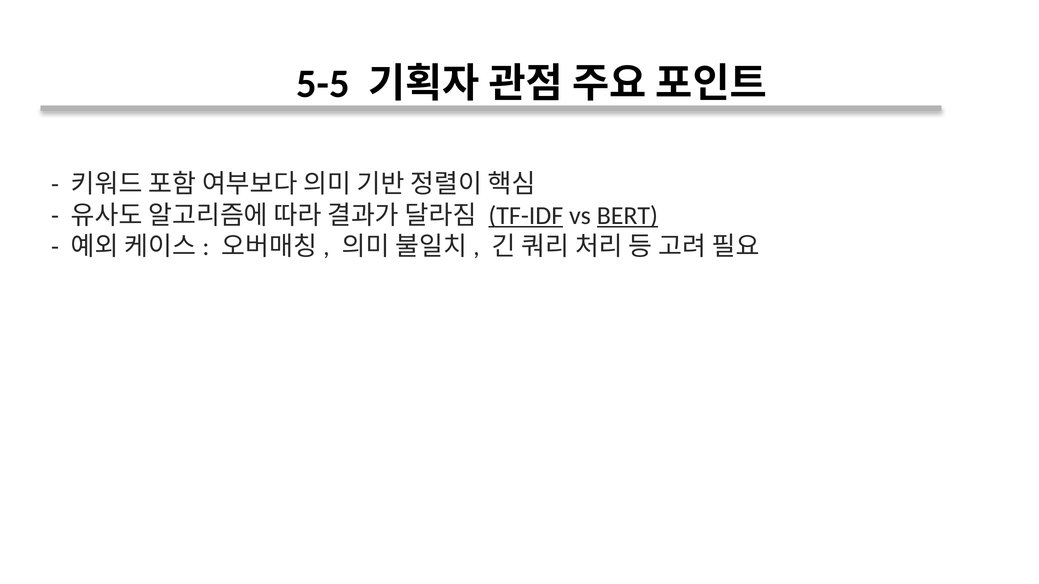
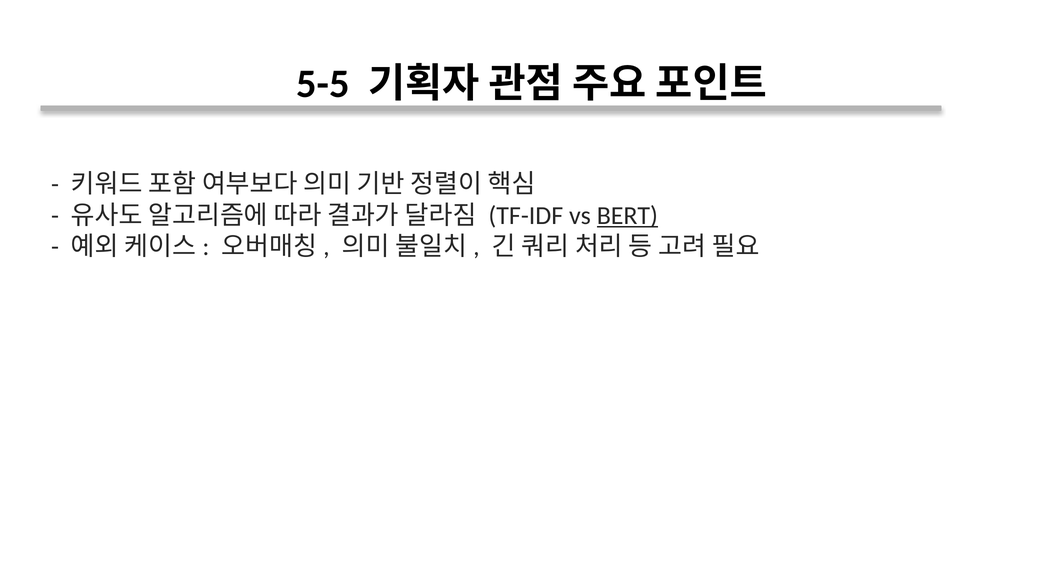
TF-IDF underline: present -> none (526, 216)
